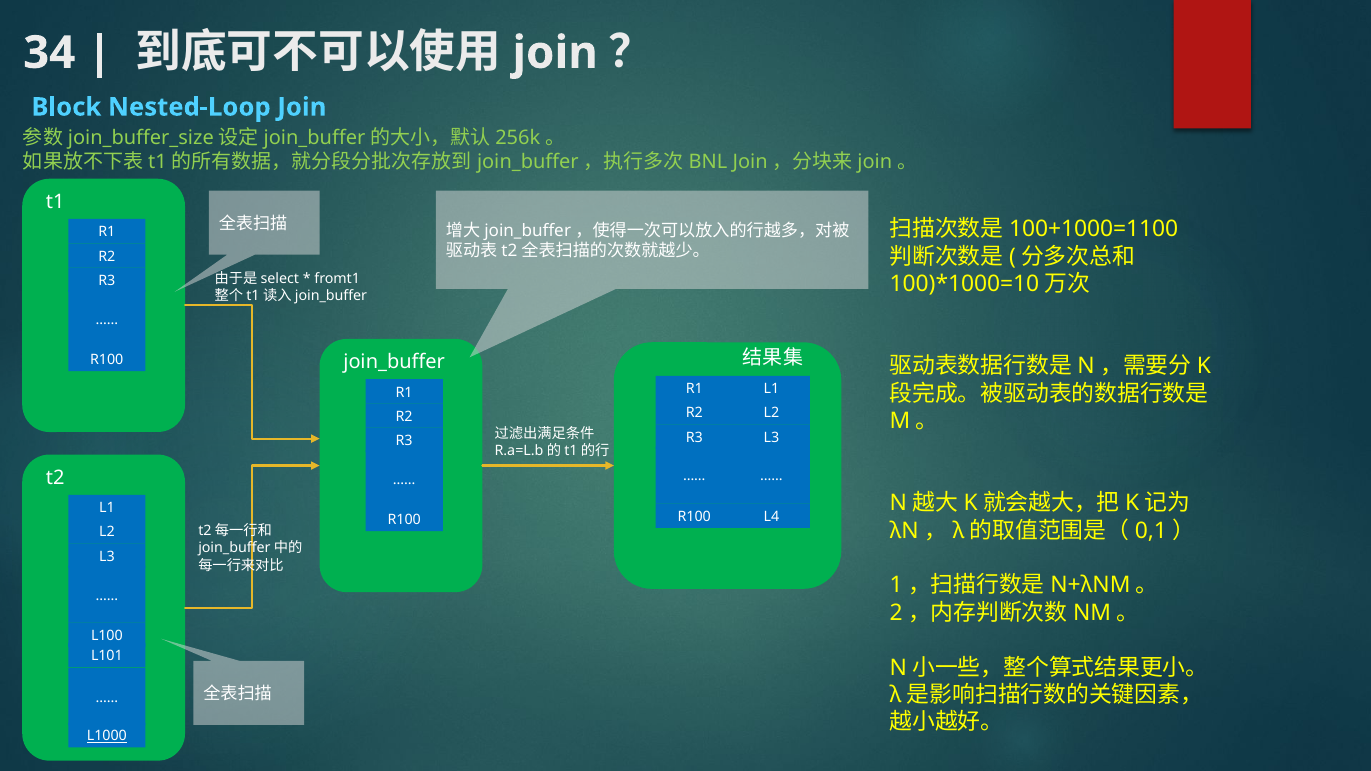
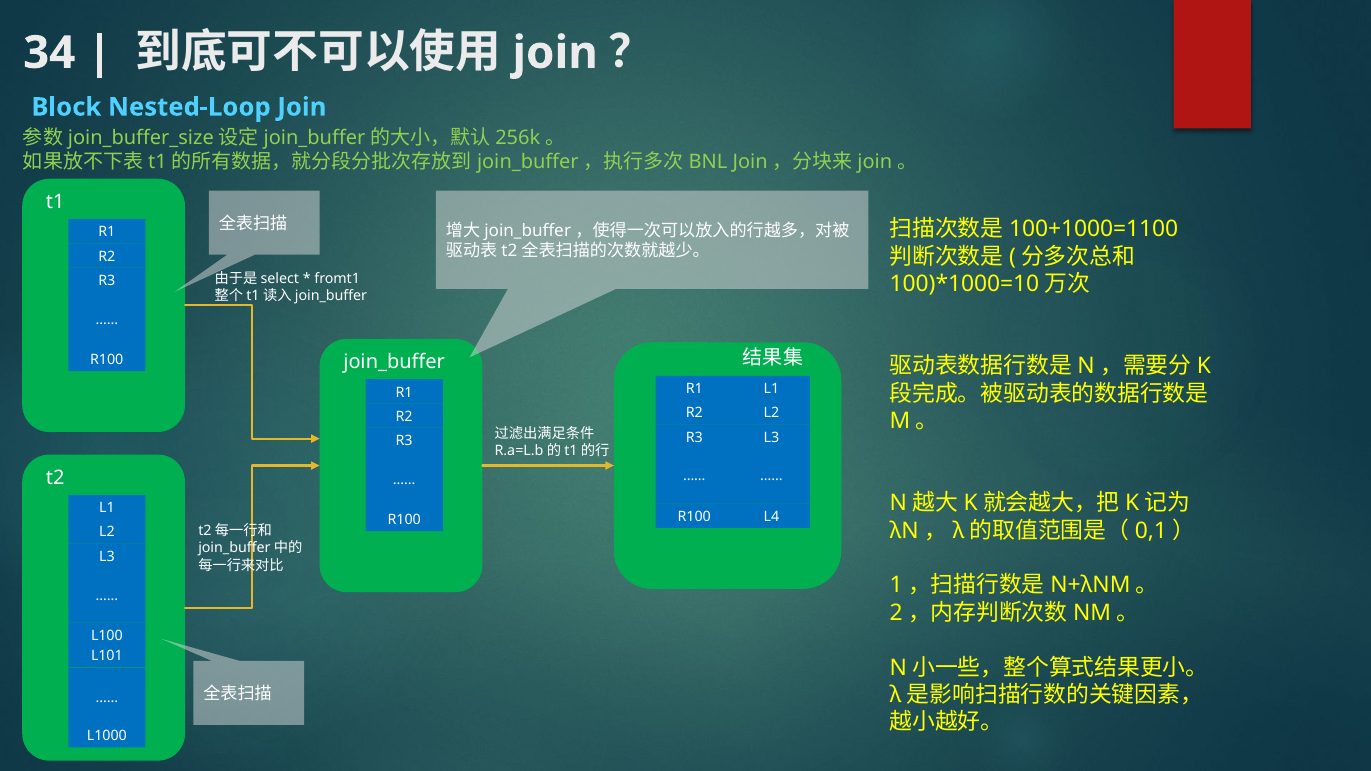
L1000 underline: present -> none (107, 736)
